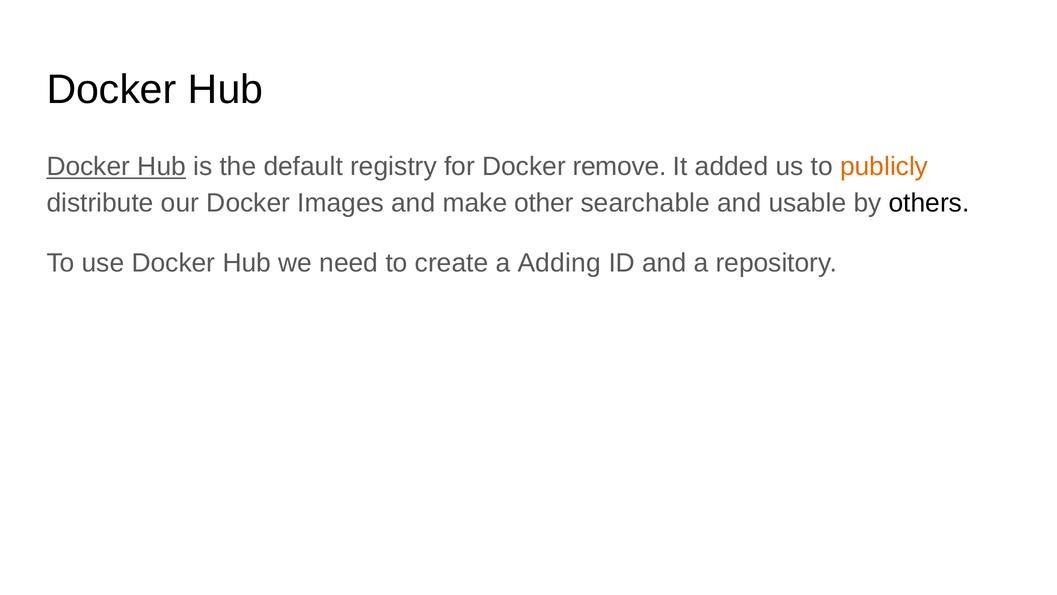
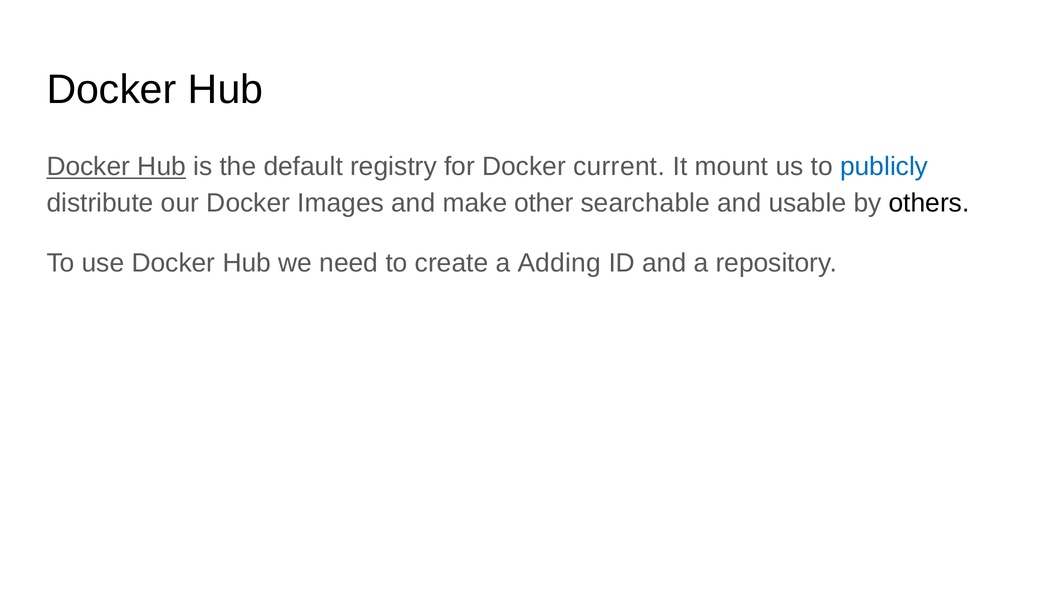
remove: remove -> current (619, 166)
added: added -> mount (732, 166)
publicly colour: orange -> blue (884, 166)
